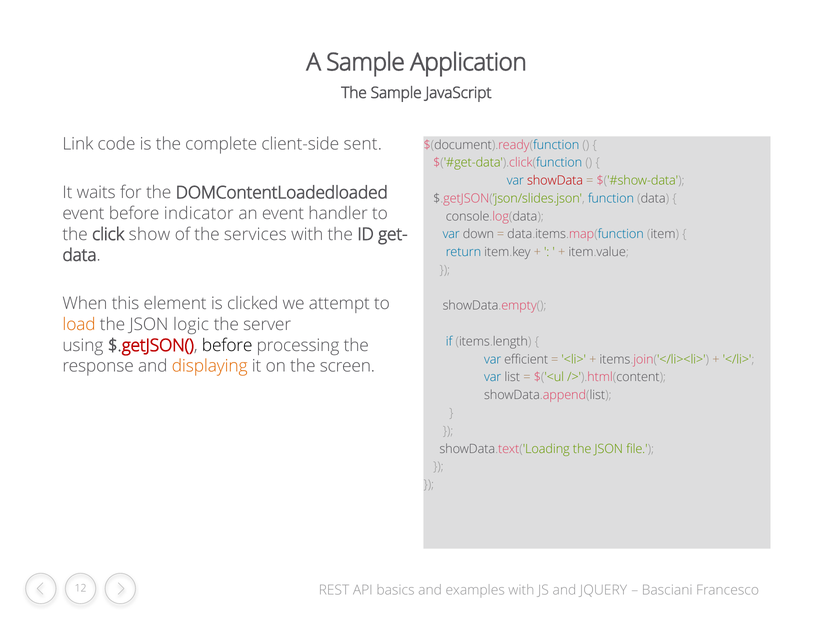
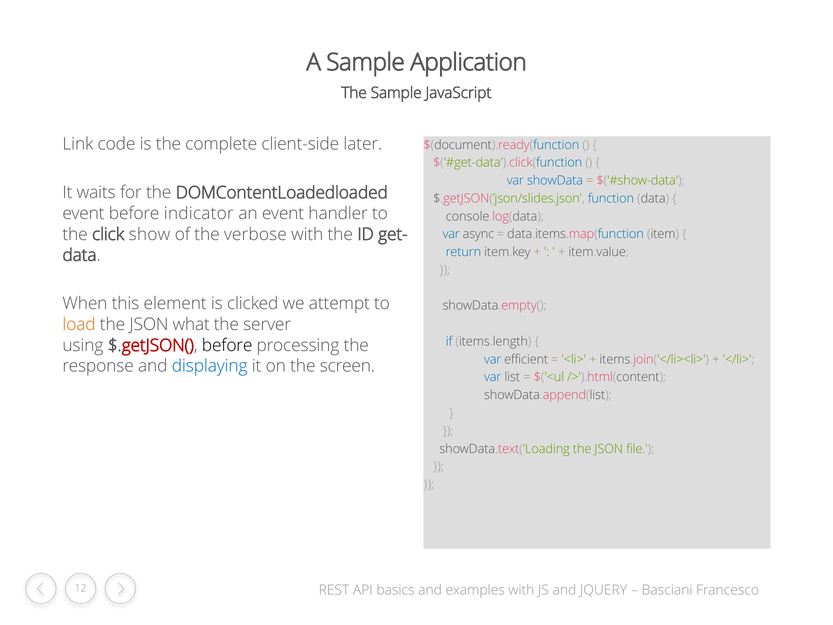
sent: sent -> later (363, 144)
showData colour: red -> blue (555, 181)
services: services -> verbose (255, 234)
down: down -> async (478, 234)
logic: logic -> what (191, 324)
displaying colour: orange -> blue (210, 366)
